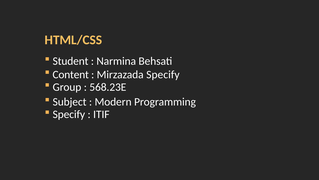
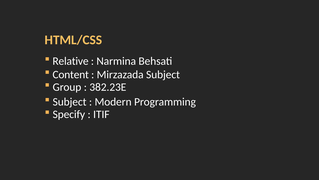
Student: Student -> Relative (71, 61)
Mirzazada Specify: Specify -> Subject (163, 74)
568.23E: 568.23E -> 382.23E (108, 87)
